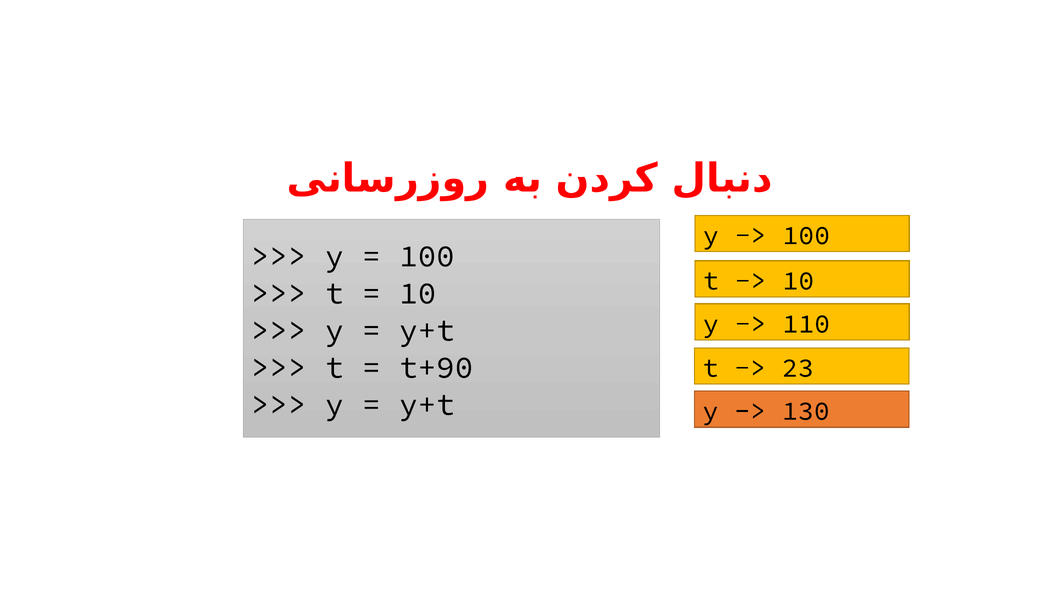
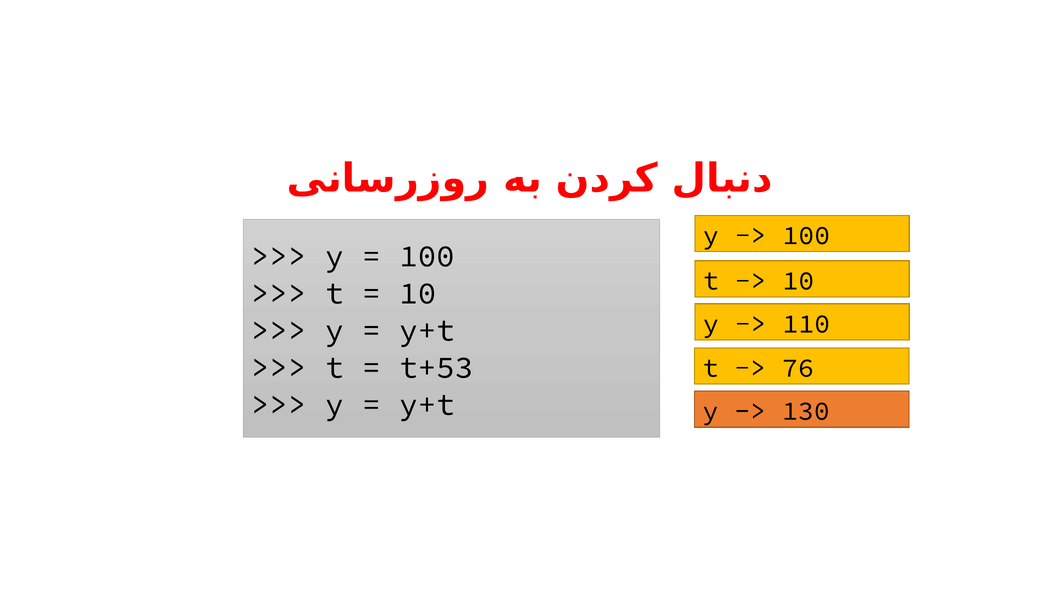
t+90: t+90 -> t+53 (436, 368)
23: 23 -> 76 (798, 368)
